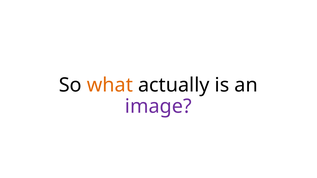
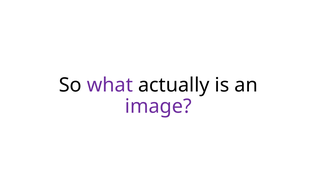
what colour: orange -> purple (110, 85)
